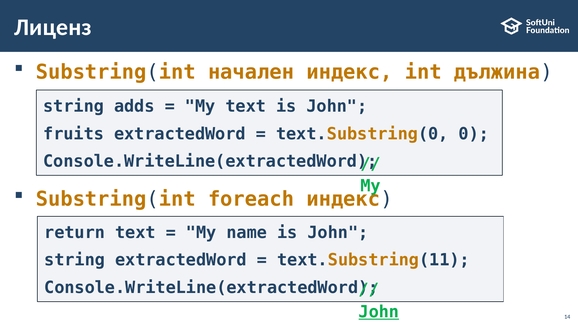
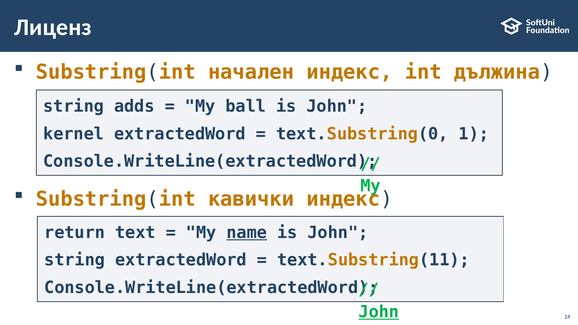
My text: text -> ball (246, 106)
fruits: fruits -> kernel (74, 134)
0: 0 -> 1 (474, 134)
foreach: foreach -> кавички (251, 199)
name underline: none -> present (247, 233)
